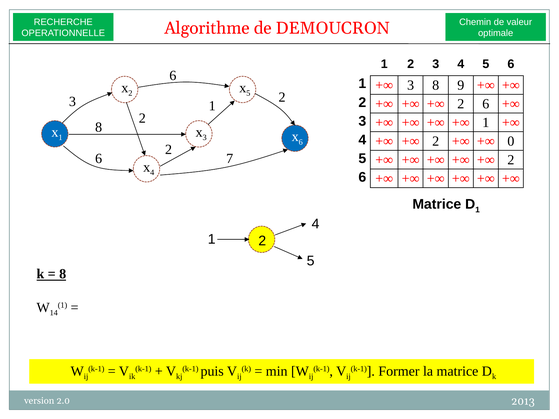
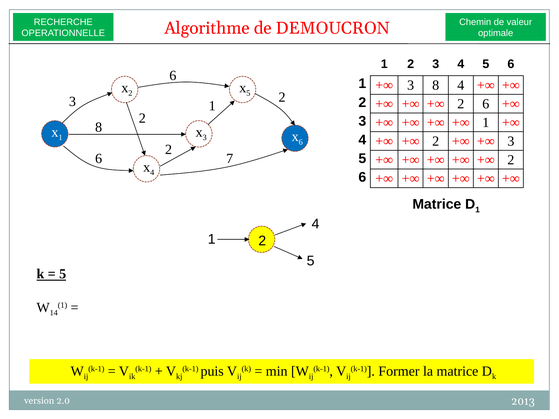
8 9: 9 -> 4 (461, 85)
0: 0 -> 3 (511, 141)
8: 8 -> 5 (63, 274)
